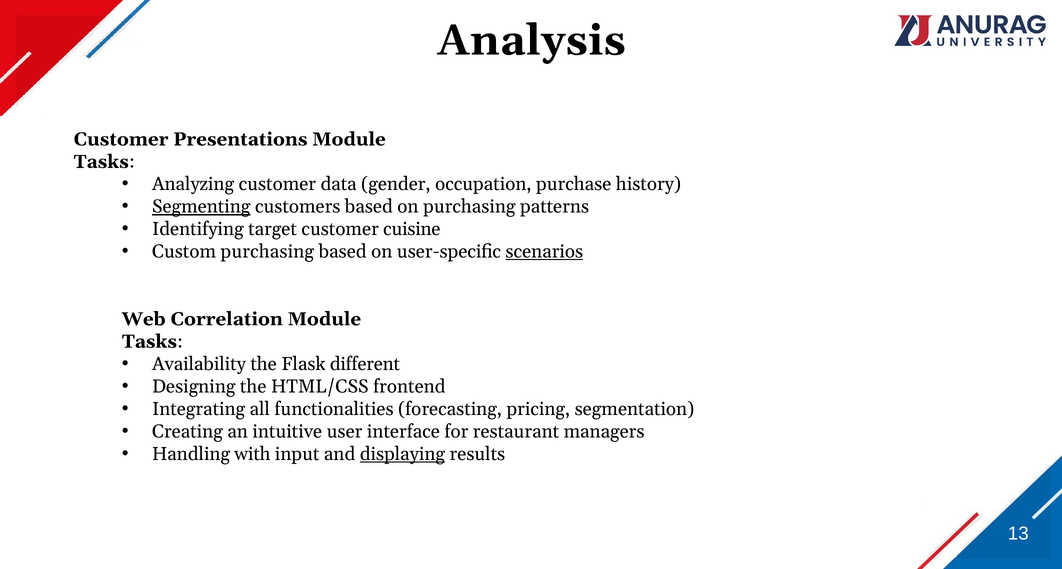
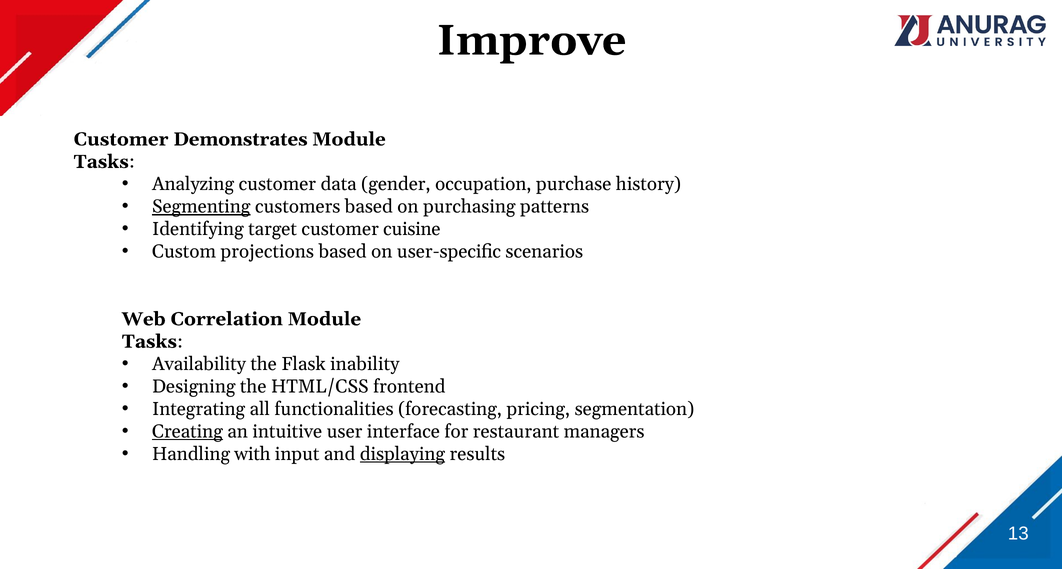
Analysis: Analysis -> Improve (532, 40)
Presentations: Presentations -> Demonstrates (240, 139)
Custom purchasing: purchasing -> projections (267, 252)
scenarios underline: present -> none (544, 252)
different: different -> inability (365, 364)
Creating underline: none -> present (187, 432)
